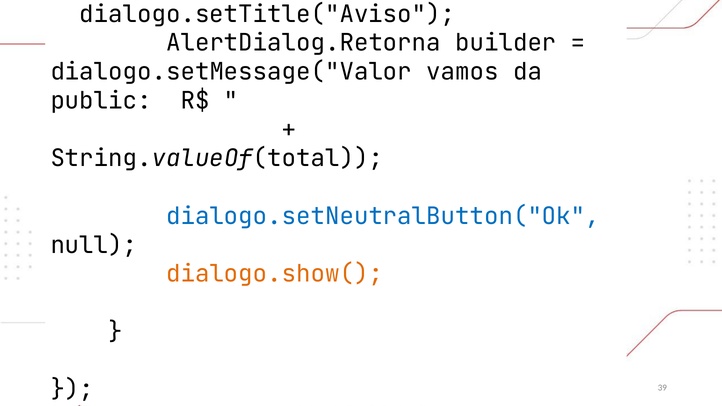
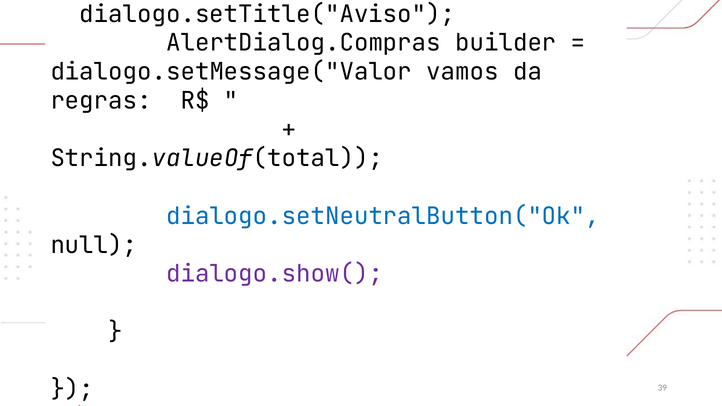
AlertDialog.Retorna: AlertDialog.Retorna -> AlertDialog.Compras (303, 43)
public: public -> regras (101, 101)
dialogo.show( colour: orange -> purple (275, 274)
